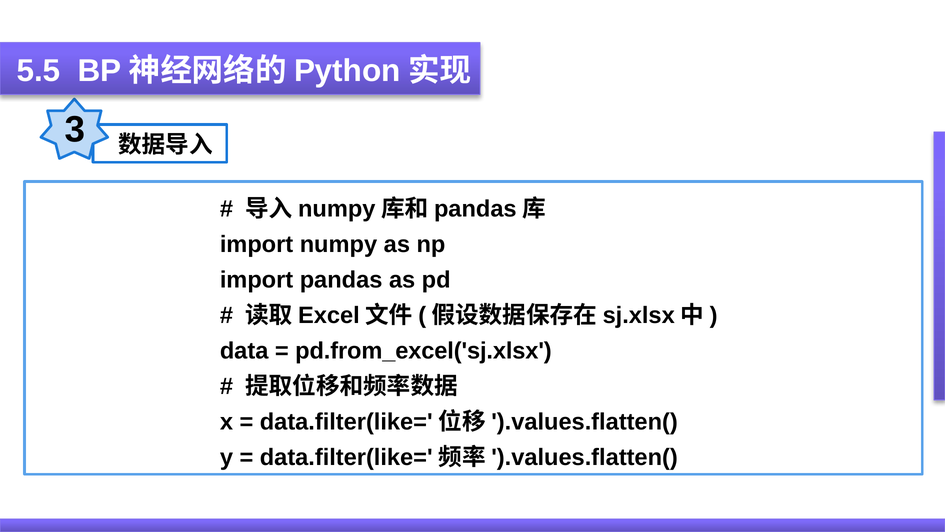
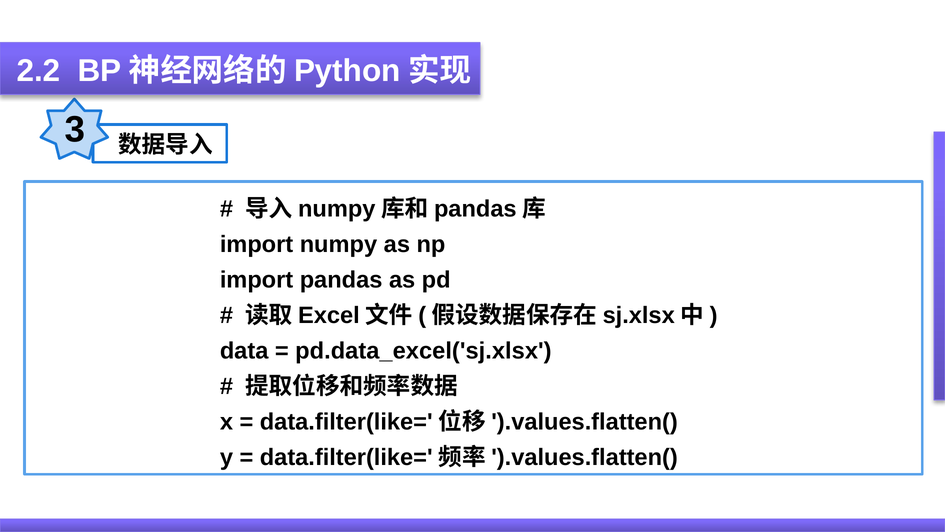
5.5: 5.5 -> 2.2 (38, 71)
pd.from_excel('sj.xlsx: pd.from_excel('sj.xlsx -> pd.data_excel('sj.xlsx (423, 351)
